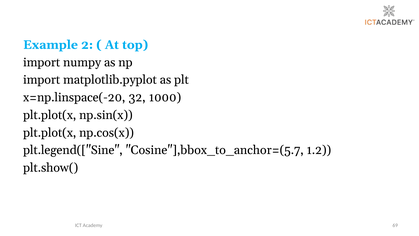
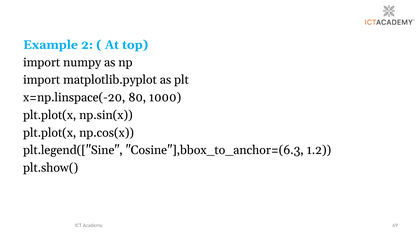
32: 32 -> 80 (137, 97)
Cosine"],bbox_to_anchor=(5.7: Cosine"],bbox_to_anchor=(5.7 -> Cosine"],bbox_to_anchor=(6.3 (215, 150)
